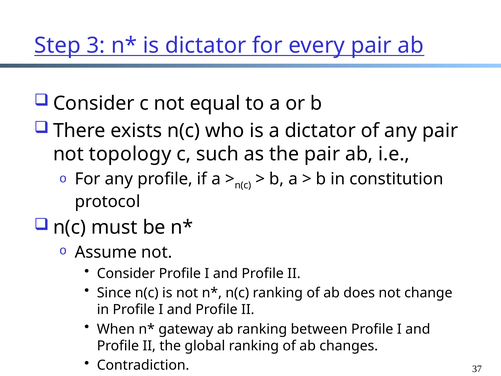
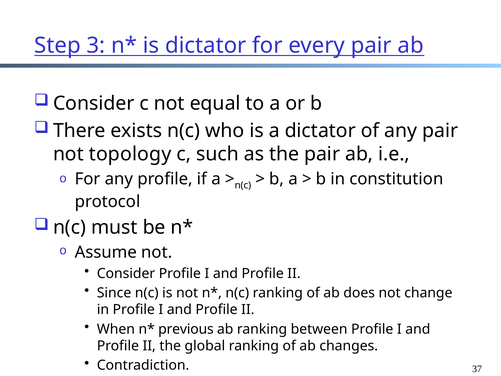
gateway: gateway -> previous (186, 329)
